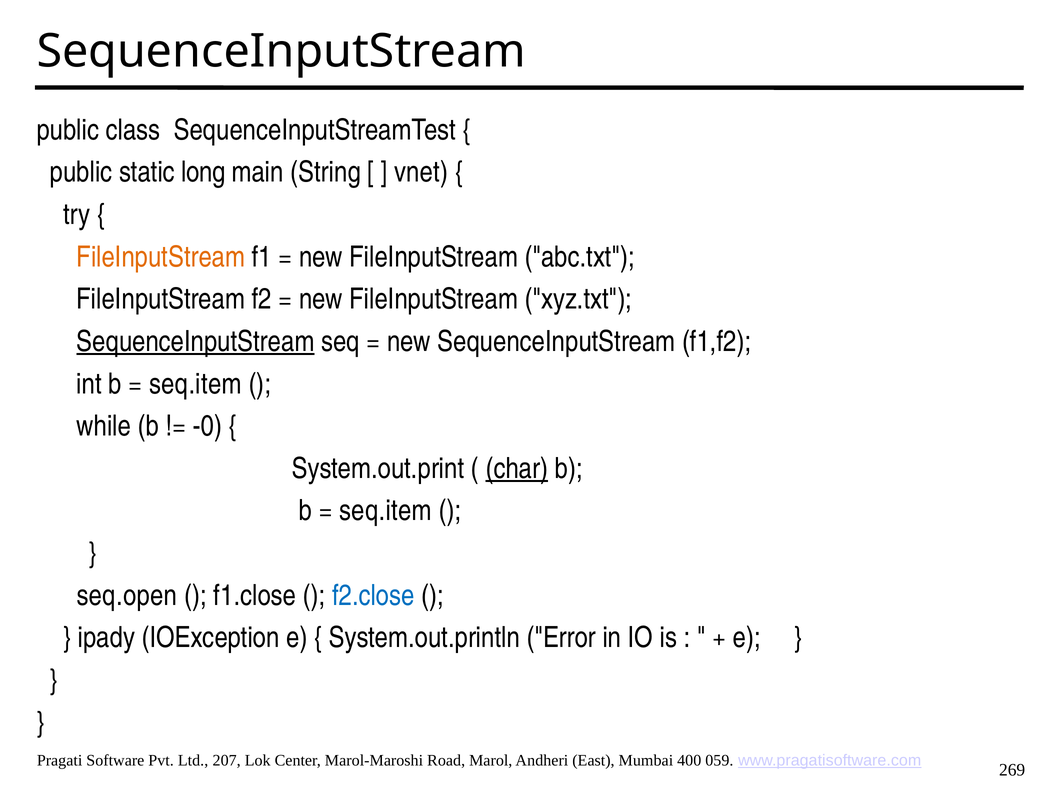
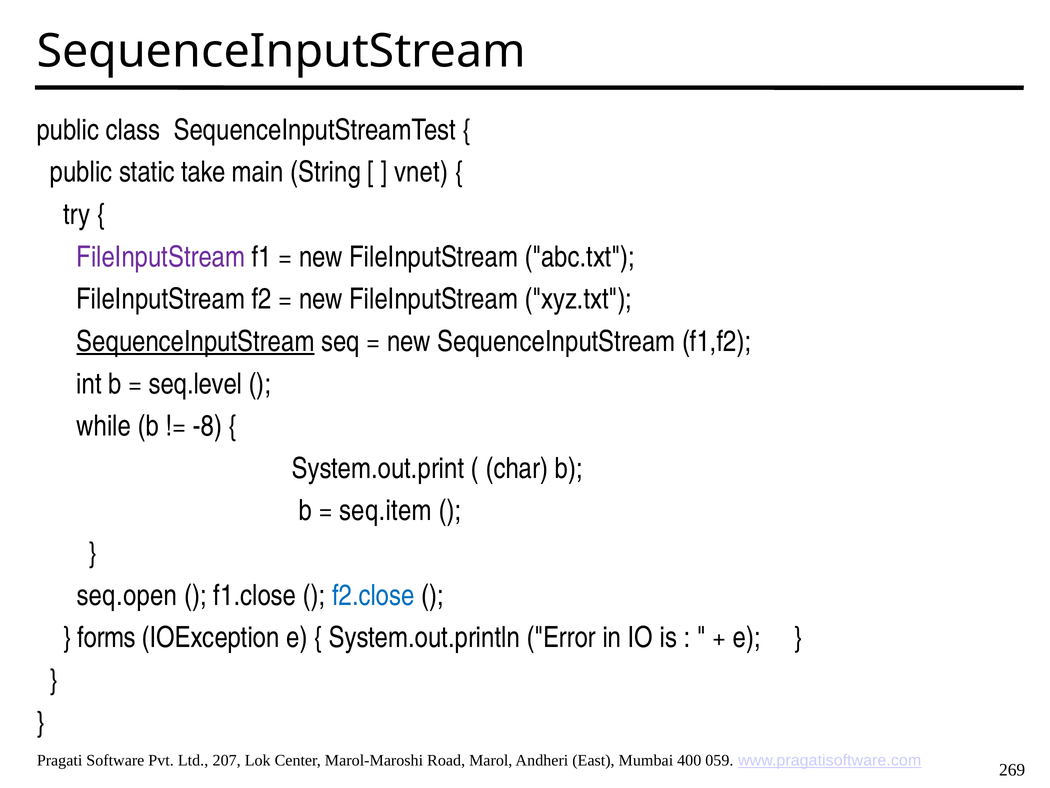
long: long -> take (203, 172)
FileInputStream colour: orange -> purple (161, 257)
seq.item: seq.item -> seq.level (196, 384)
-0: -0 -> -8 (207, 426)
char underline: present -> none (517, 468)
ipady: ipady -> forms (107, 637)
